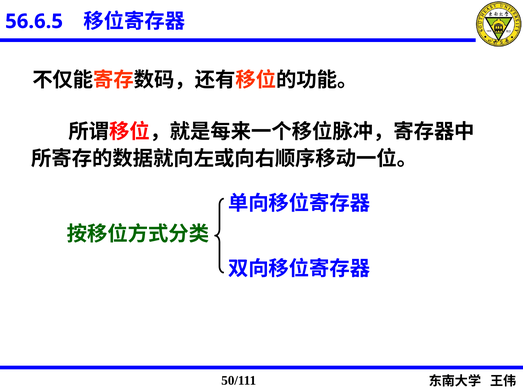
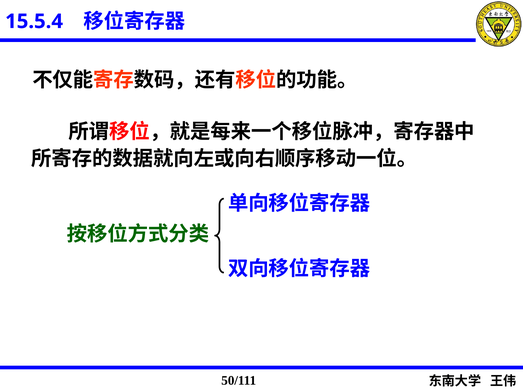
56.6.5: 56.6.5 -> 15.5.4 (34, 21)
